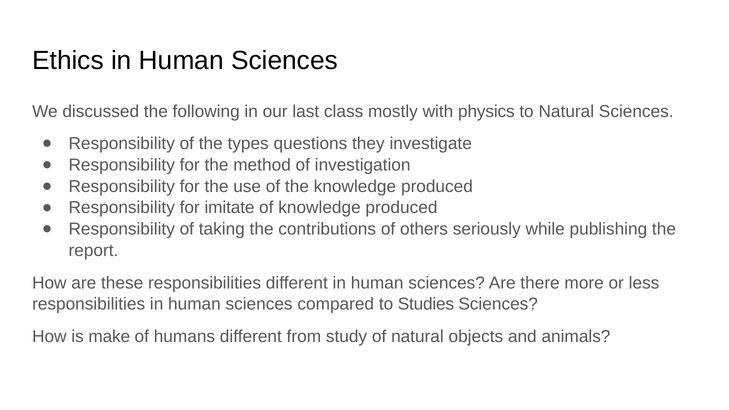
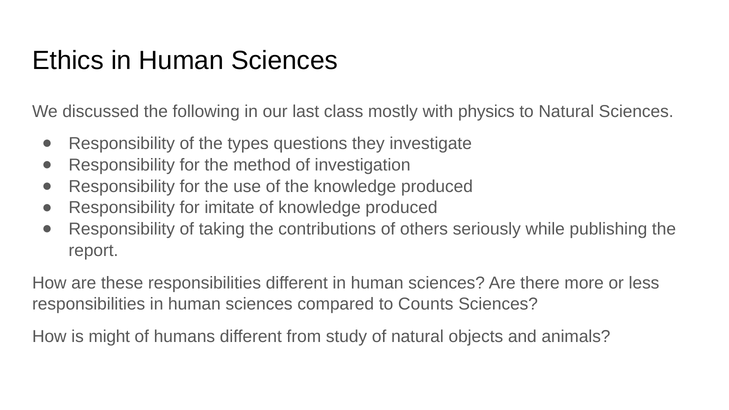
Studies: Studies -> Counts (426, 304)
make: make -> might (109, 337)
